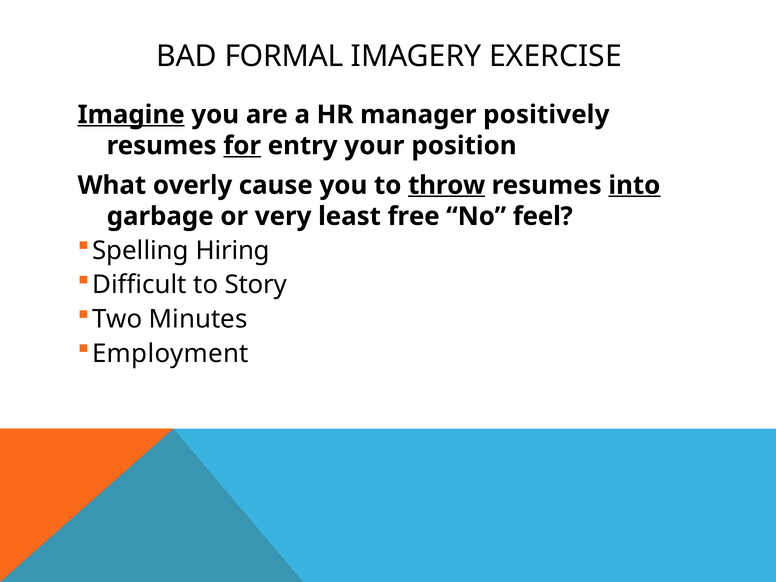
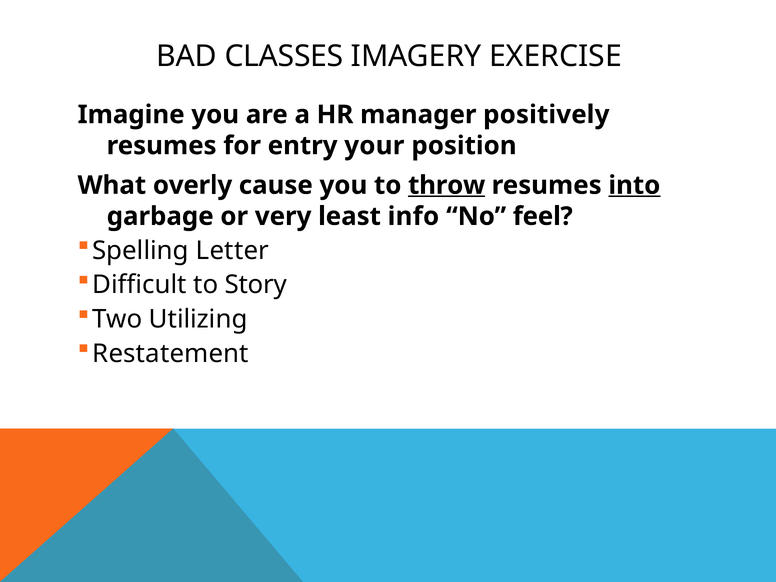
FORMAL: FORMAL -> CLASSES (284, 56)
Imagine underline: present -> none (131, 115)
for underline: present -> none (242, 146)
free: free -> info (413, 216)
Hiring: Hiring -> Letter (232, 251)
Minutes: Minutes -> Utilizing (198, 319)
Employment: Employment -> Restatement (171, 353)
